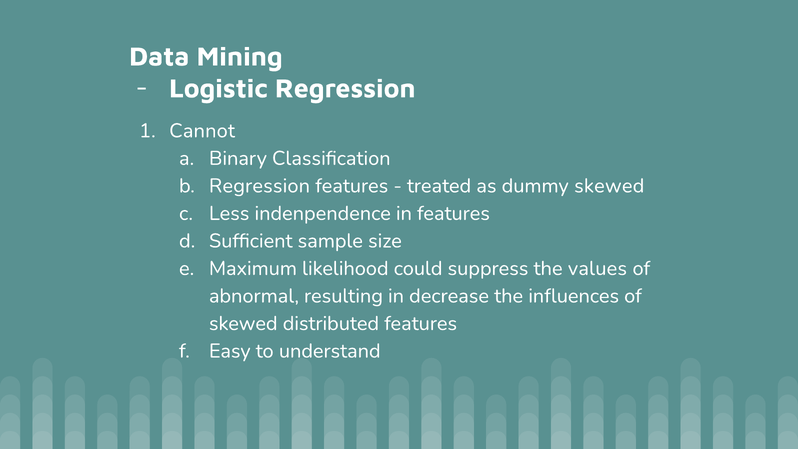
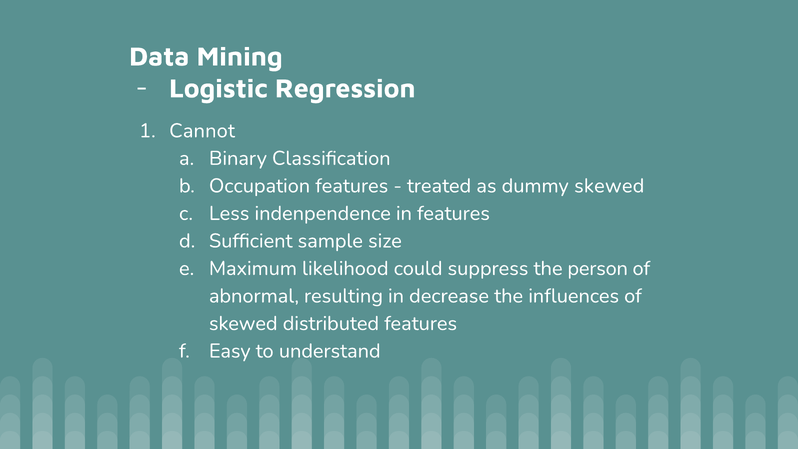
Regression: Regression -> Occupation (260, 186)
values: values -> person (598, 268)
